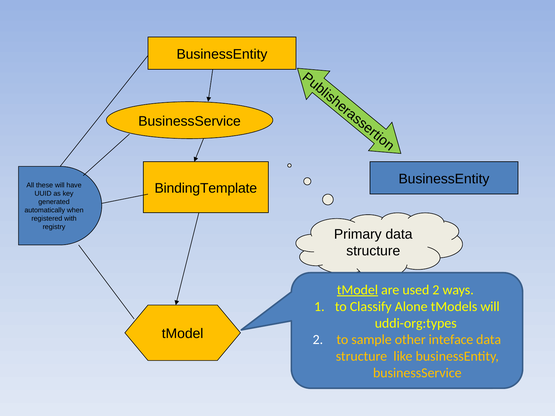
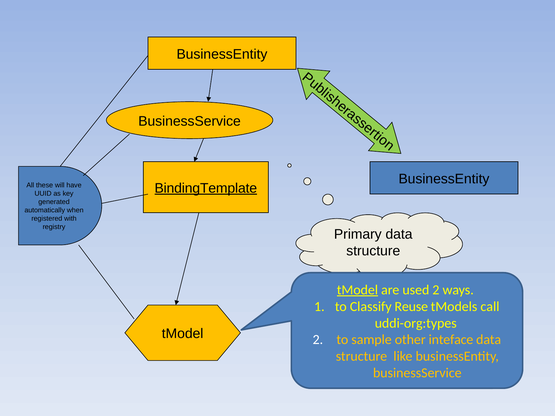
BindingTemplate underline: none -> present (206, 188)
Alone: Alone -> Reuse (411, 307)
tModels will: will -> call (490, 307)
